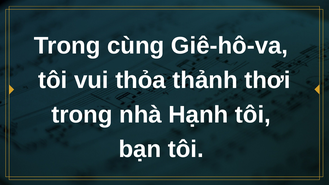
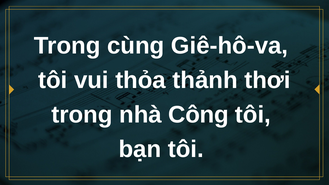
Hạnh: Hạnh -> Công (198, 115)
